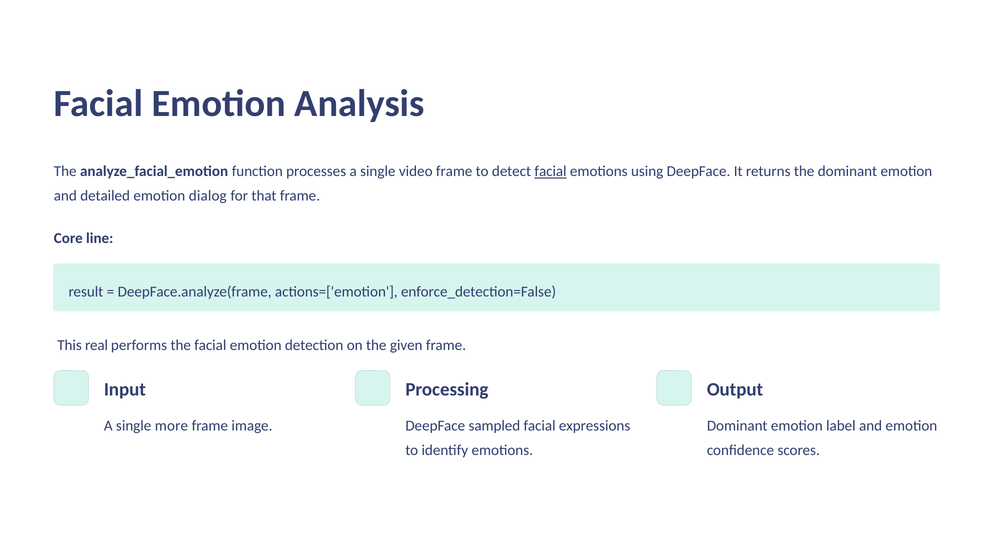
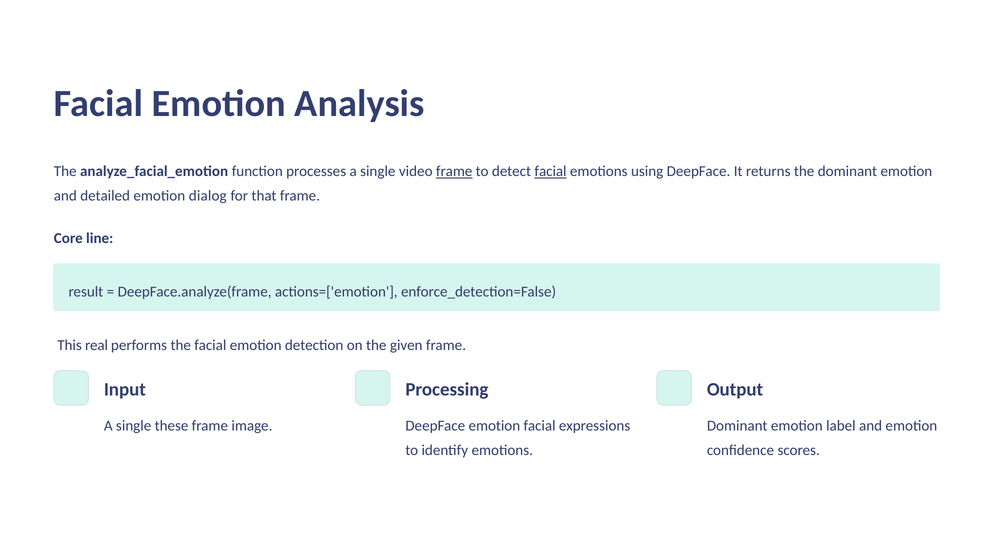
frame underline: none -> present (454, 171)
more: more -> these (172, 425)
DeepFace sampled: sampled -> emotion (494, 425)
